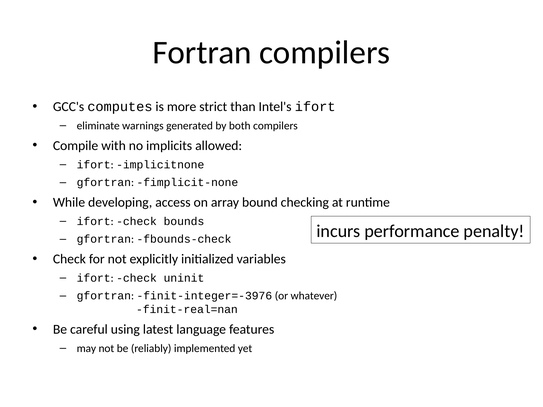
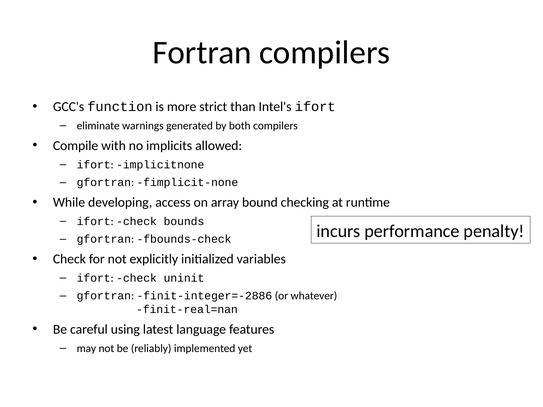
computes: computes -> function (120, 107)
finit-integer=-3976: finit-integer=-3976 -> finit-integer=-2886 (204, 296)
